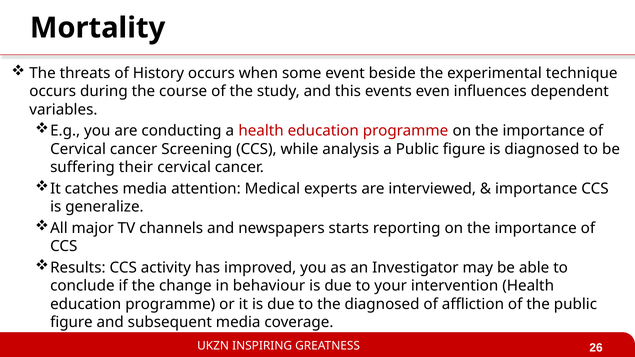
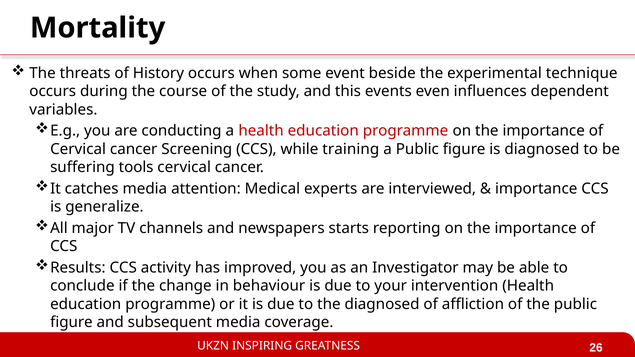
analysis: analysis -> training (351, 149)
their: their -> tools (136, 167)
